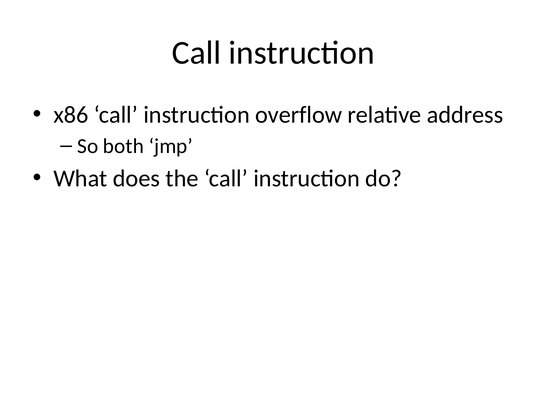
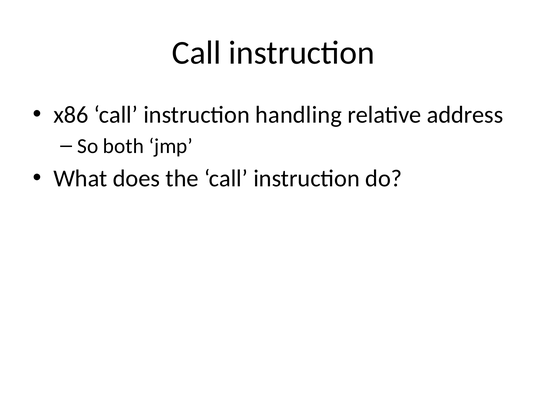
overflow: overflow -> handling (299, 115)
